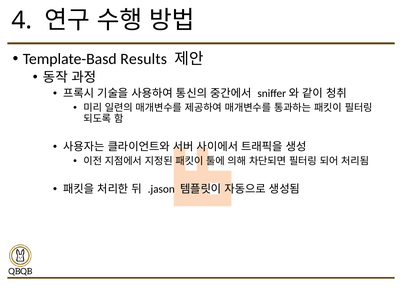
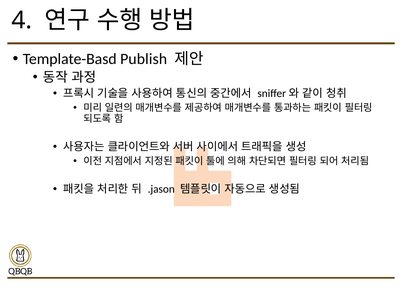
Results: Results -> Publish (144, 59)
